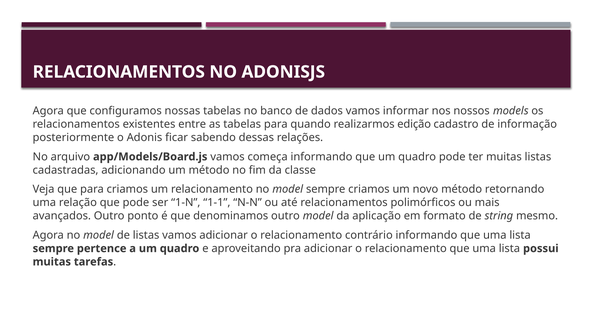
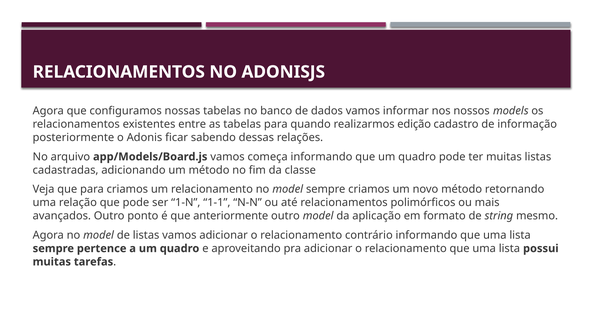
denominamos: denominamos -> anteriormente (231, 216)
